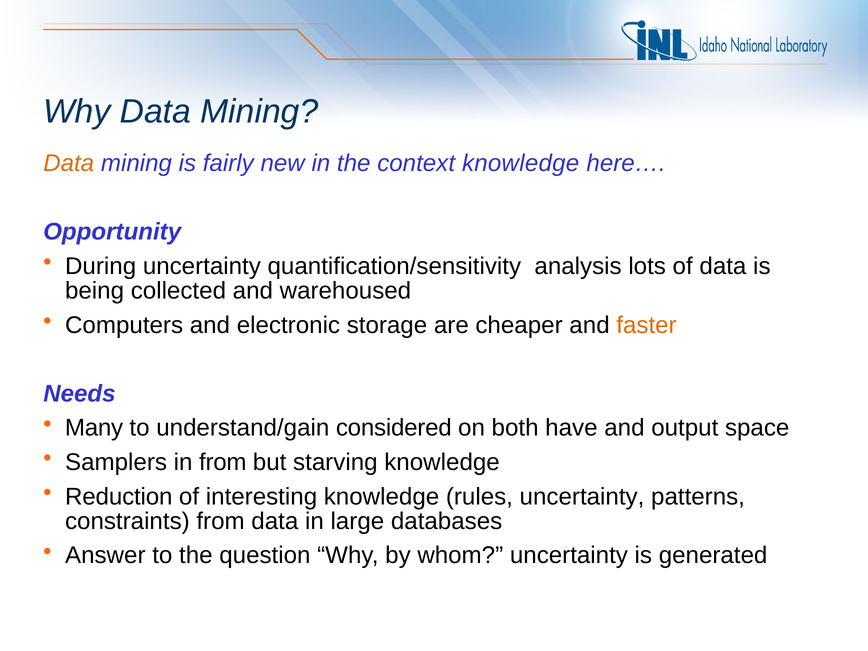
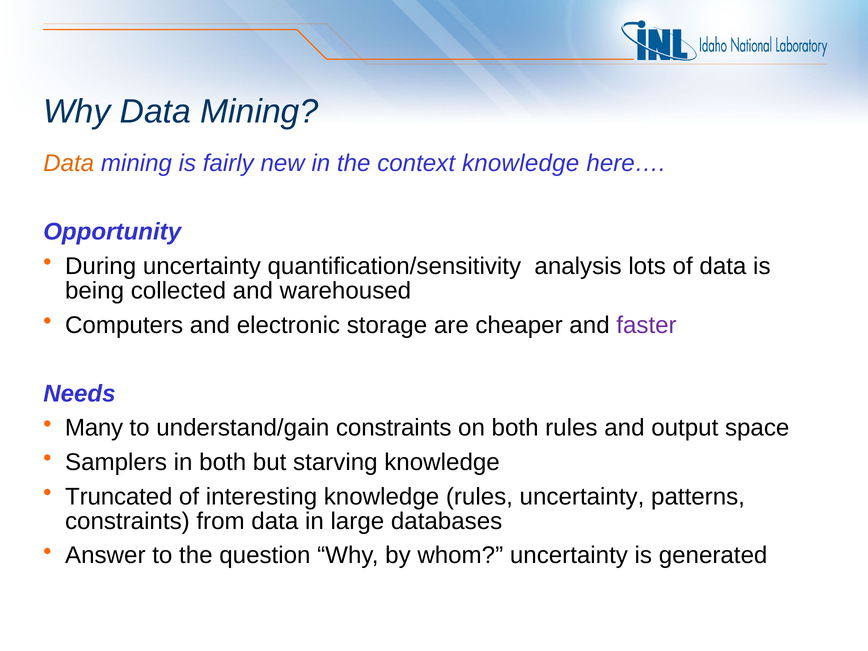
faster colour: orange -> purple (646, 325)
understand/gain considered: considered -> constraints (394, 428)
both have: have -> rules (571, 428)
in from: from -> both (223, 462)
Reduction: Reduction -> Truncated (119, 497)
